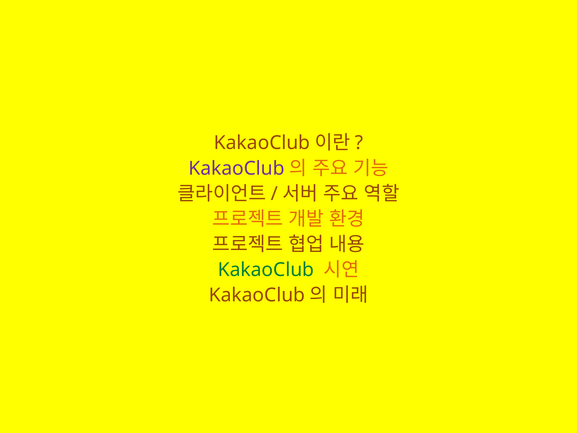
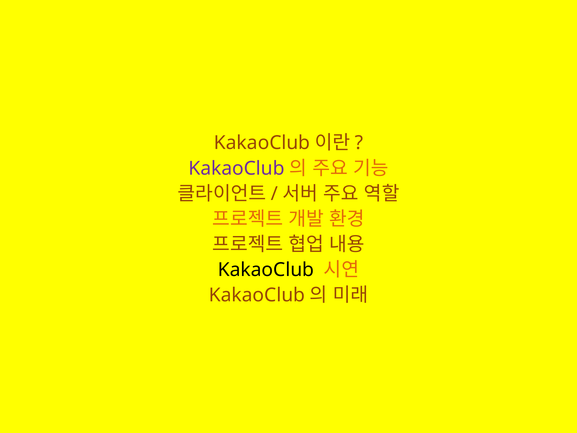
KakaoClub colour: green -> black (266, 270)
